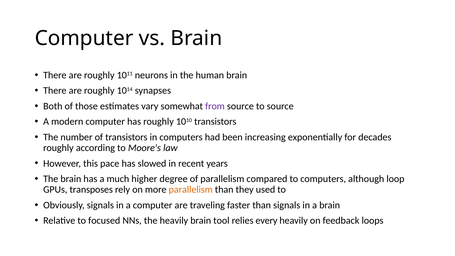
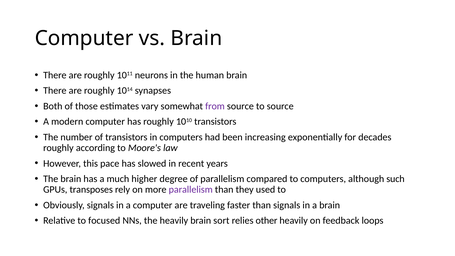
loop: loop -> such (395, 179)
parallelism colour: orange -> purple (191, 190)
tool: tool -> sort (221, 221)
every: every -> other (267, 221)
